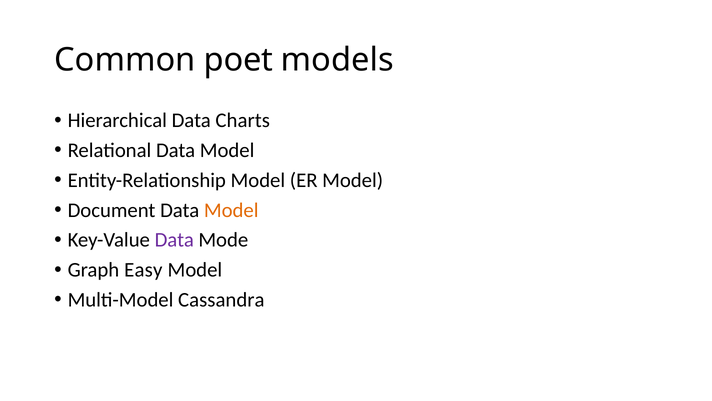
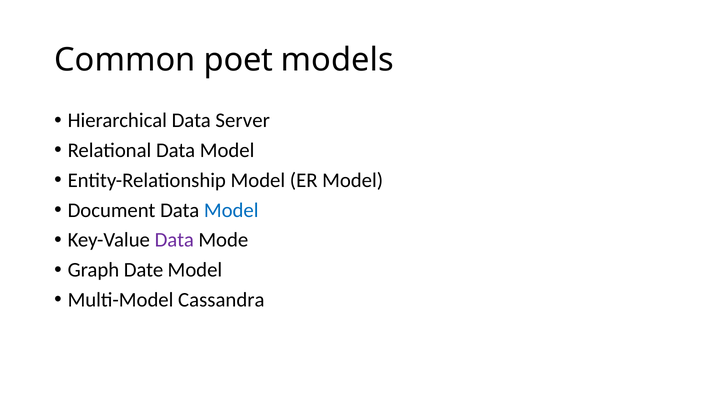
Charts: Charts -> Server (243, 120)
Model colour: orange -> blue (231, 210)
Easy: Easy -> Date (144, 270)
